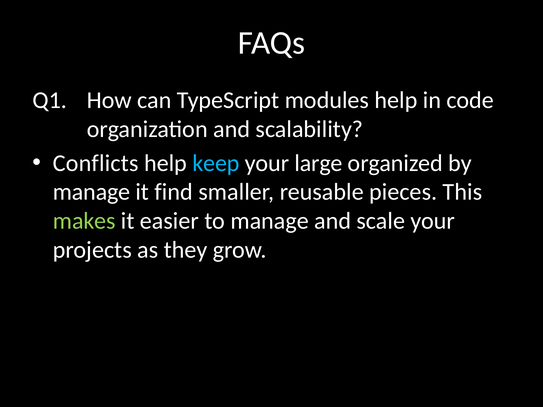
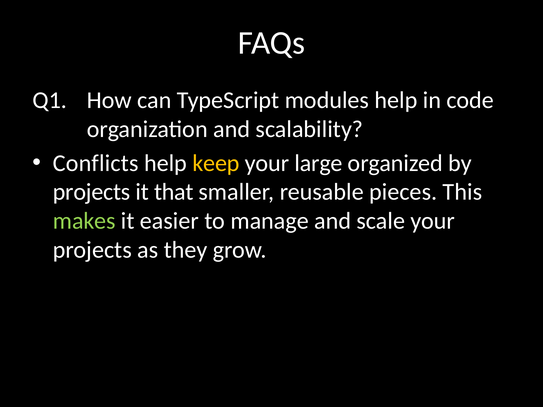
keep colour: light blue -> yellow (216, 163)
manage: manage -> projects (92, 192)
find: find -> that (174, 192)
